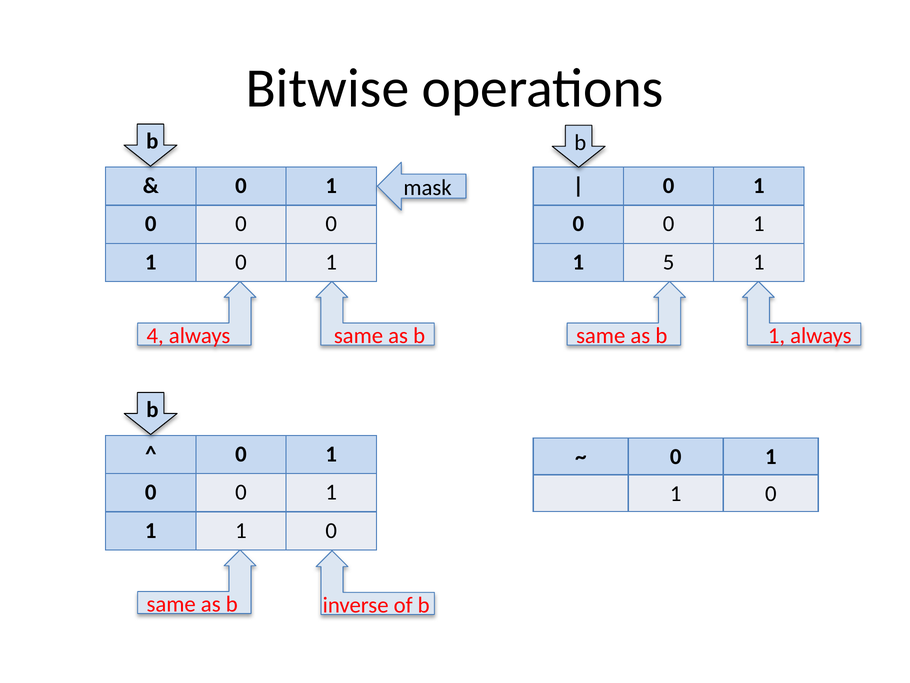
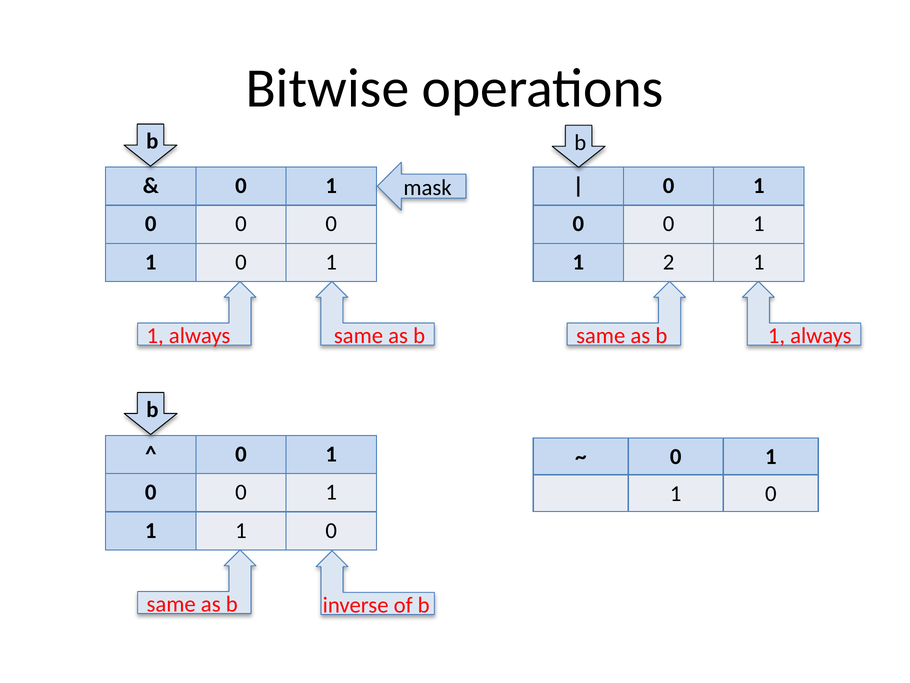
5: 5 -> 2 (669, 262)
4: 4 -> 1 (155, 335)
